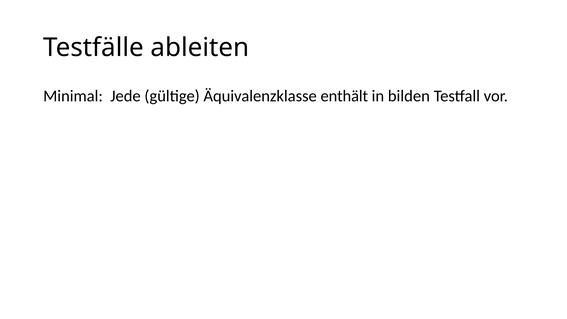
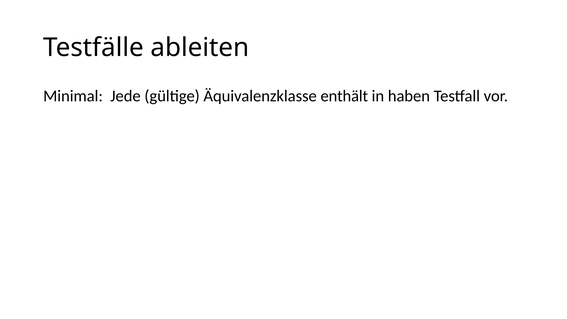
bilden: bilden -> haben (409, 96)
